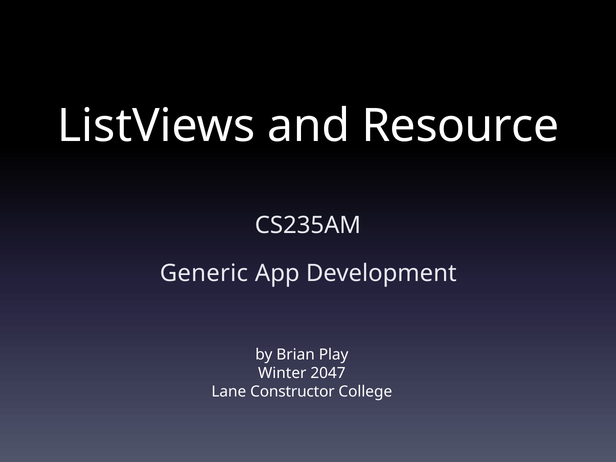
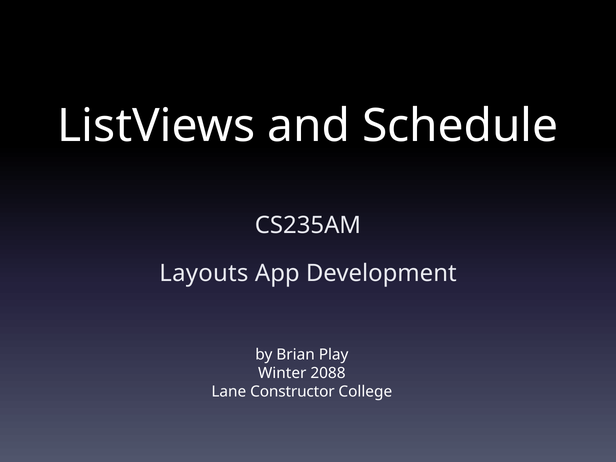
Resource: Resource -> Schedule (460, 126)
Generic: Generic -> Layouts (204, 273)
2047: 2047 -> 2088 (328, 373)
